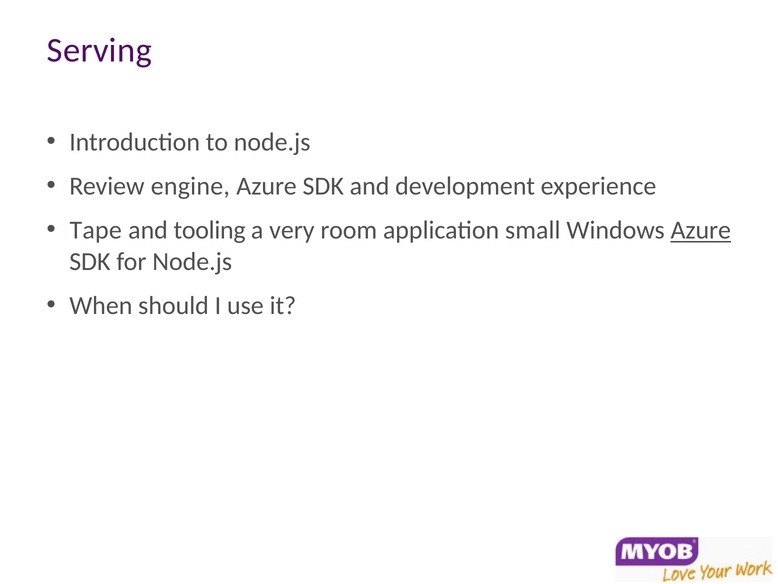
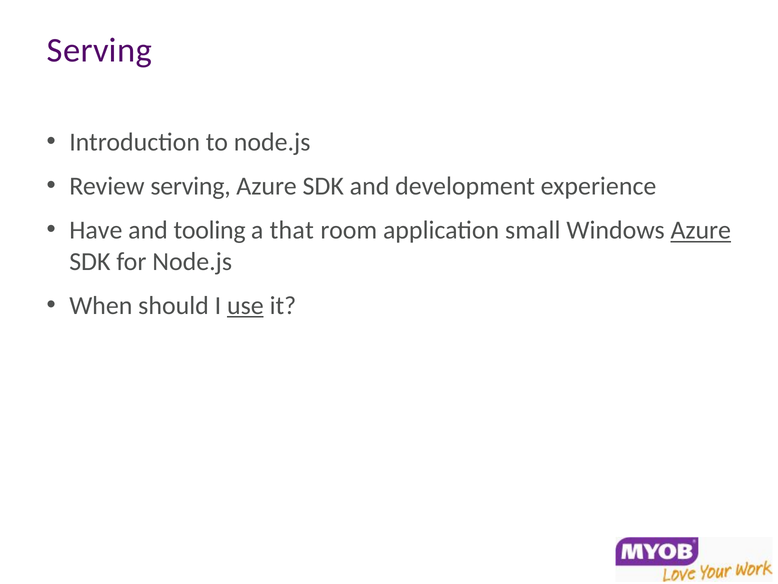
Review engine: engine -> serving (191, 186)
Tape: Tape -> Have (96, 230)
very: very -> that (292, 230)
use underline: none -> present (245, 305)
